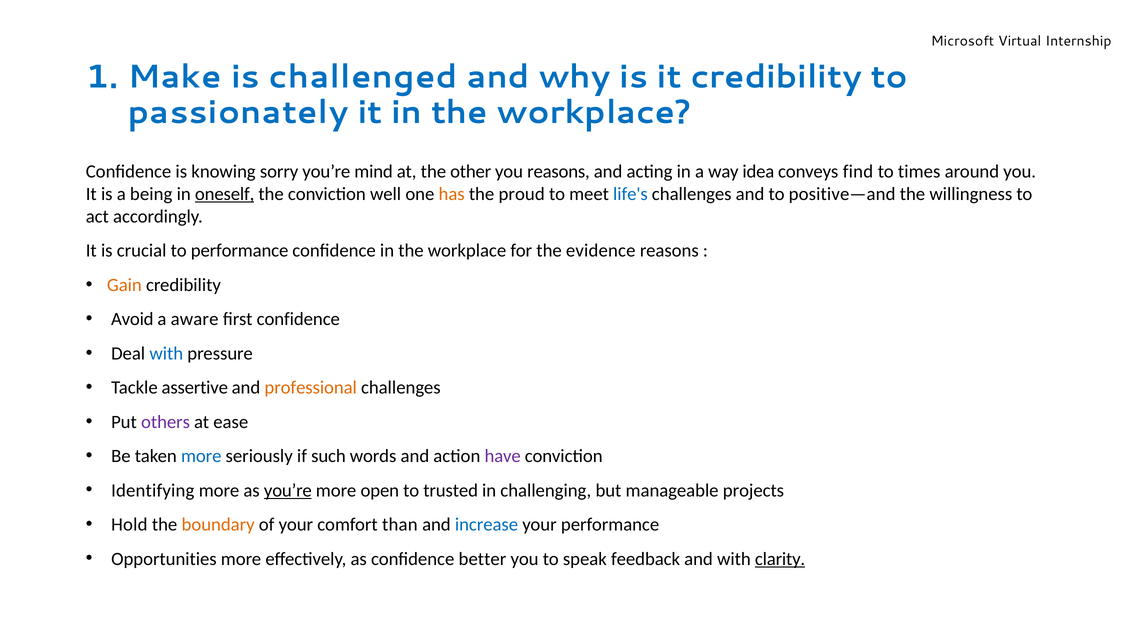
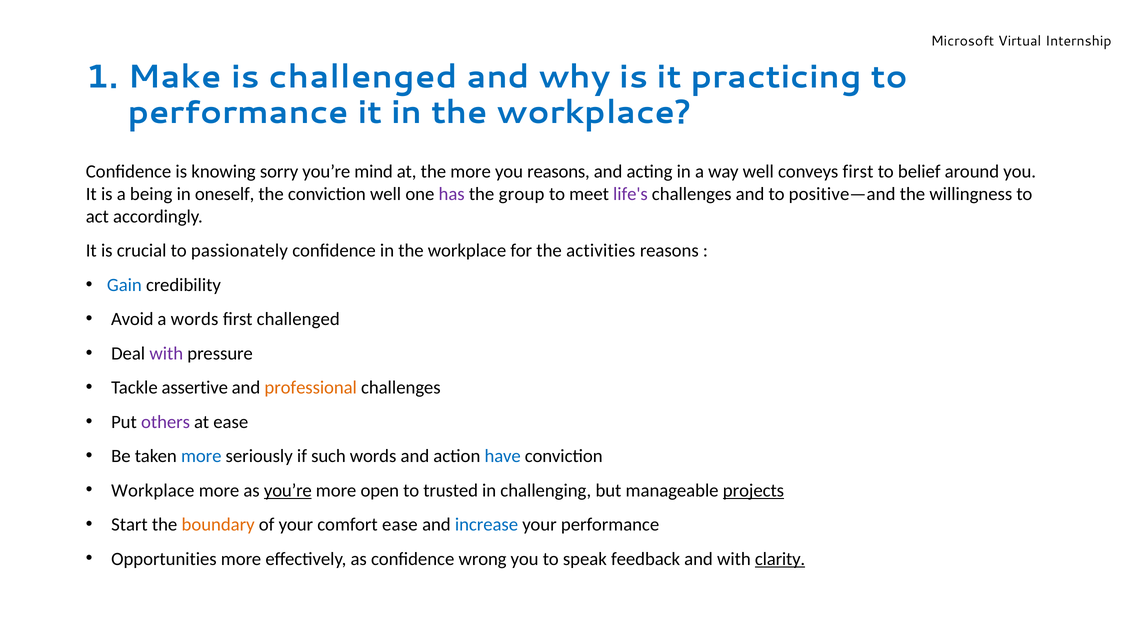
it credibility: credibility -> practicing (776, 77)
passionately: passionately -> performance (238, 112)
the other: other -> more (471, 172)
way idea: idea -> well (758, 172)
conveys find: find -> first (858, 172)
times: times -> belief (919, 172)
oneself underline: present -> none (225, 194)
has colour: orange -> purple (452, 194)
proud: proud -> group (522, 194)
life's colour: blue -> purple (630, 194)
to performance: performance -> passionately (239, 251)
evidence: evidence -> activities (601, 251)
Gain colour: orange -> blue (124, 285)
a aware: aware -> words (195, 319)
first confidence: confidence -> challenged (298, 319)
with colour: blue -> purple (166, 354)
have colour: purple -> blue (503, 456)
Identifying: Identifying -> Workplace (153, 491)
projects underline: none -> present (753, 491)
Hold: Hold -> Start (129, 525)
comfort than: than -> ease (400, 525)
better: better -> wrong (483, 559)
